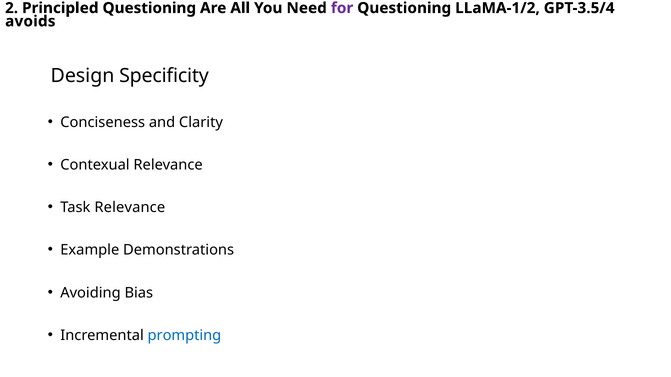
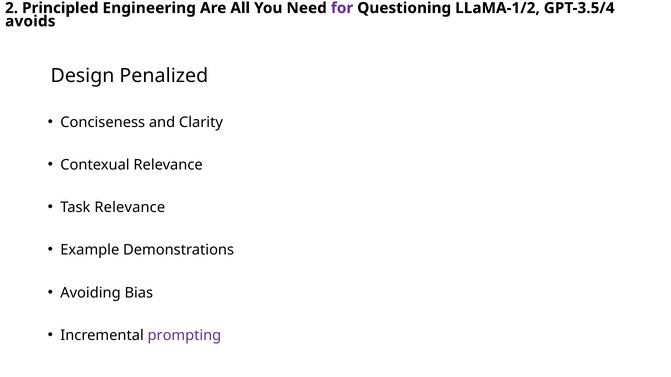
Principled Questioning: Questioning -> Engineering (149, 8)
Specificity: Specificity -> Penalized (164, 76)
prompting colour: blue -> purple (184, 336)
